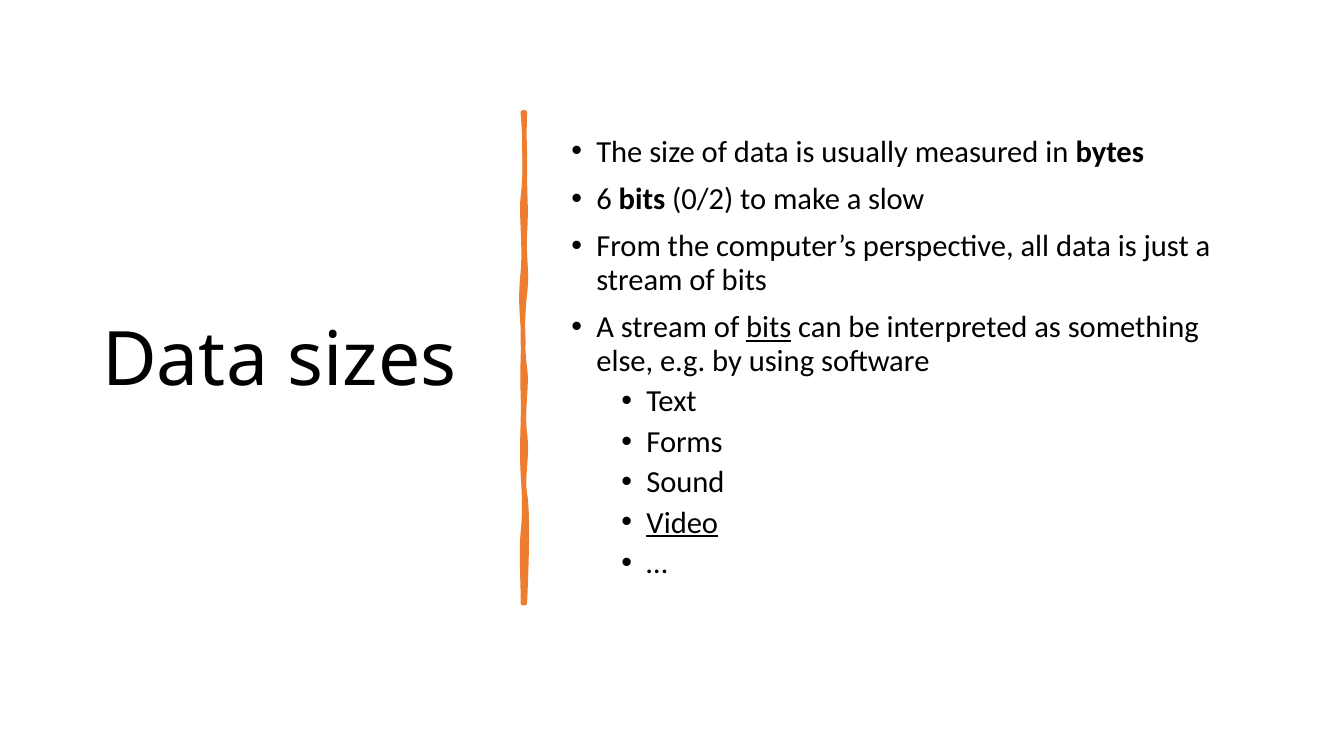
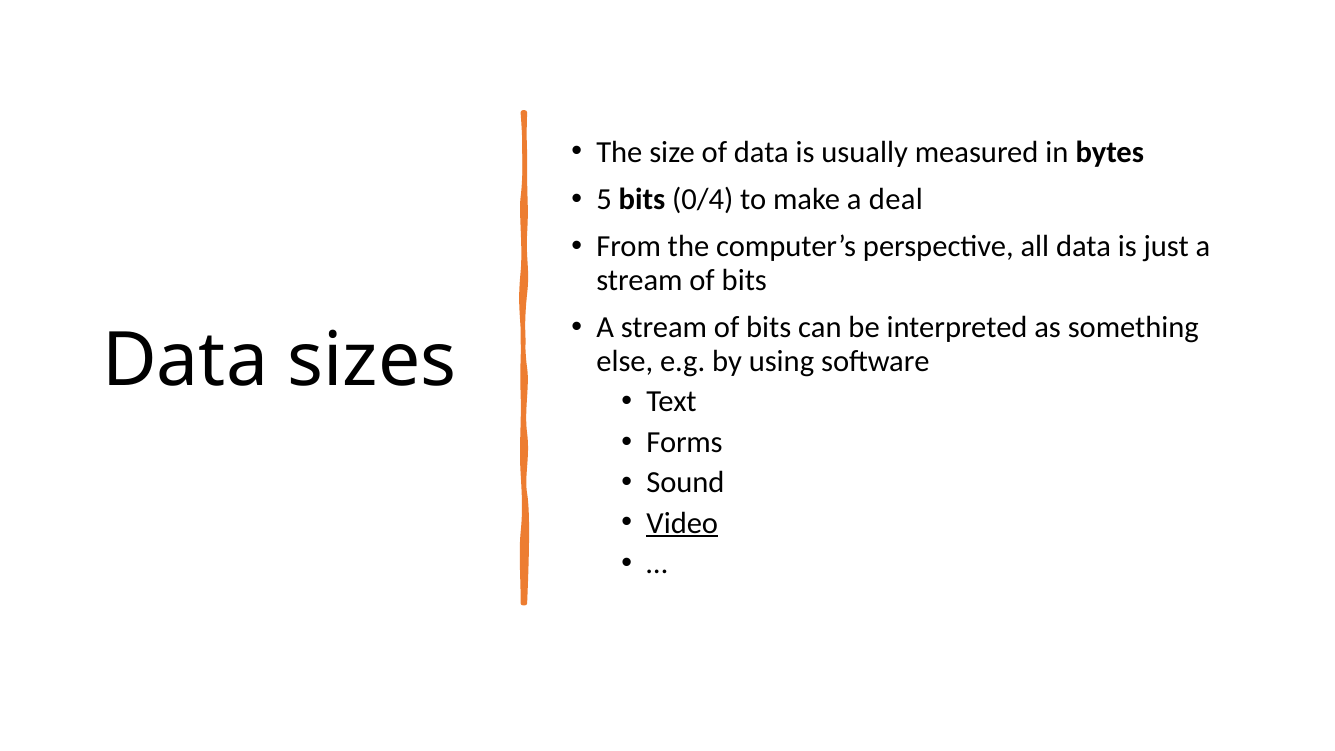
6: 6 -> 5 (604, 199)
0/2: 0/2 -> 0/4 (703, 199)
slow: slow -> deal (896, 199)
bits underline: present -> none (769, 328)
